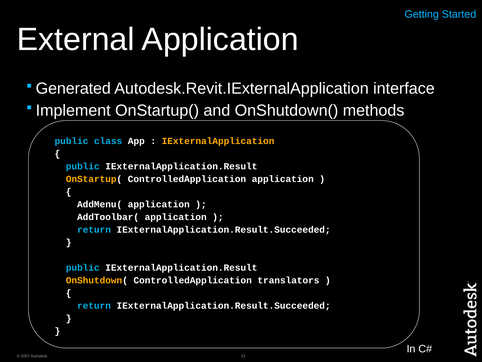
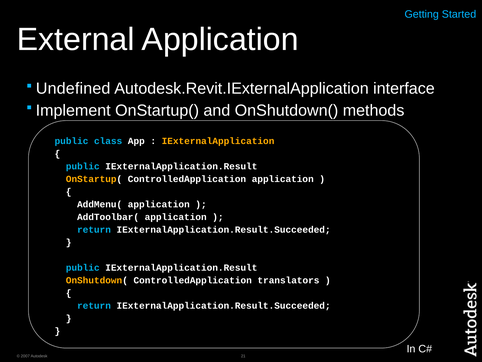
Generated: Generated -> Undefined (73, 89)
